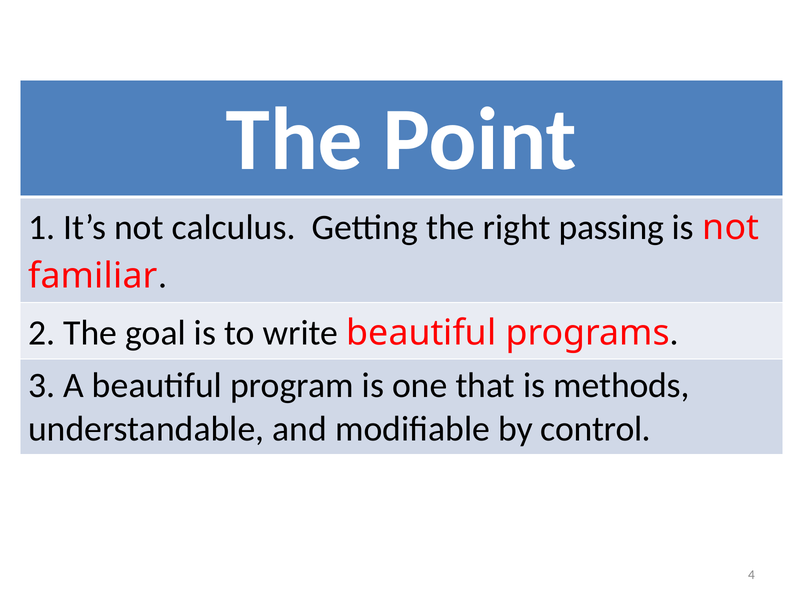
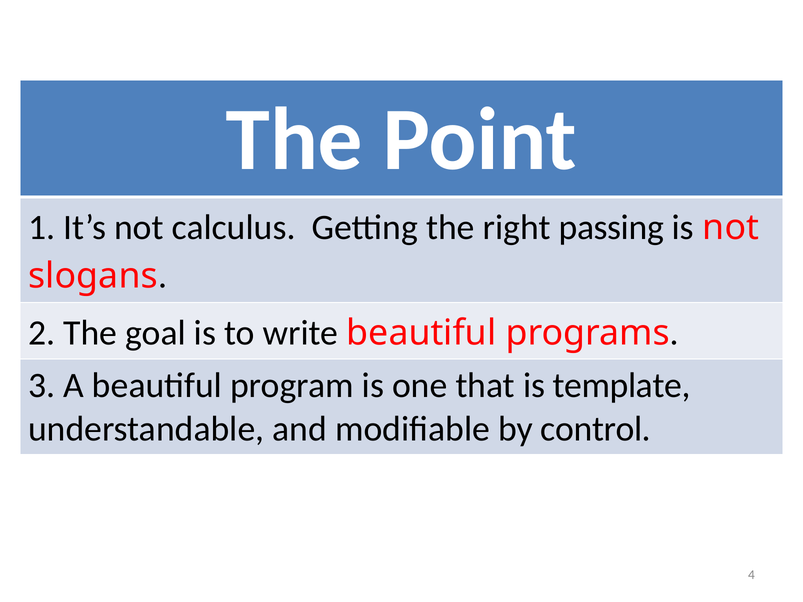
familiar: familiar -> slogans (93, 276)
methods: methods -> template (622, 385)
